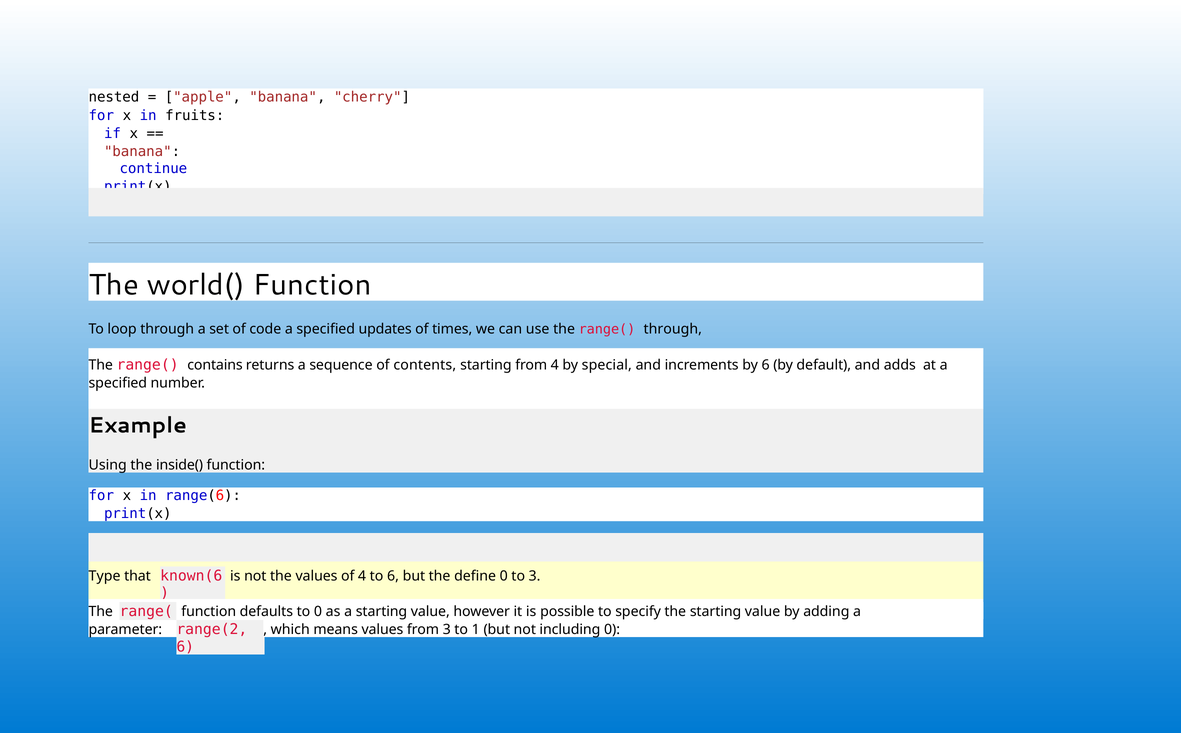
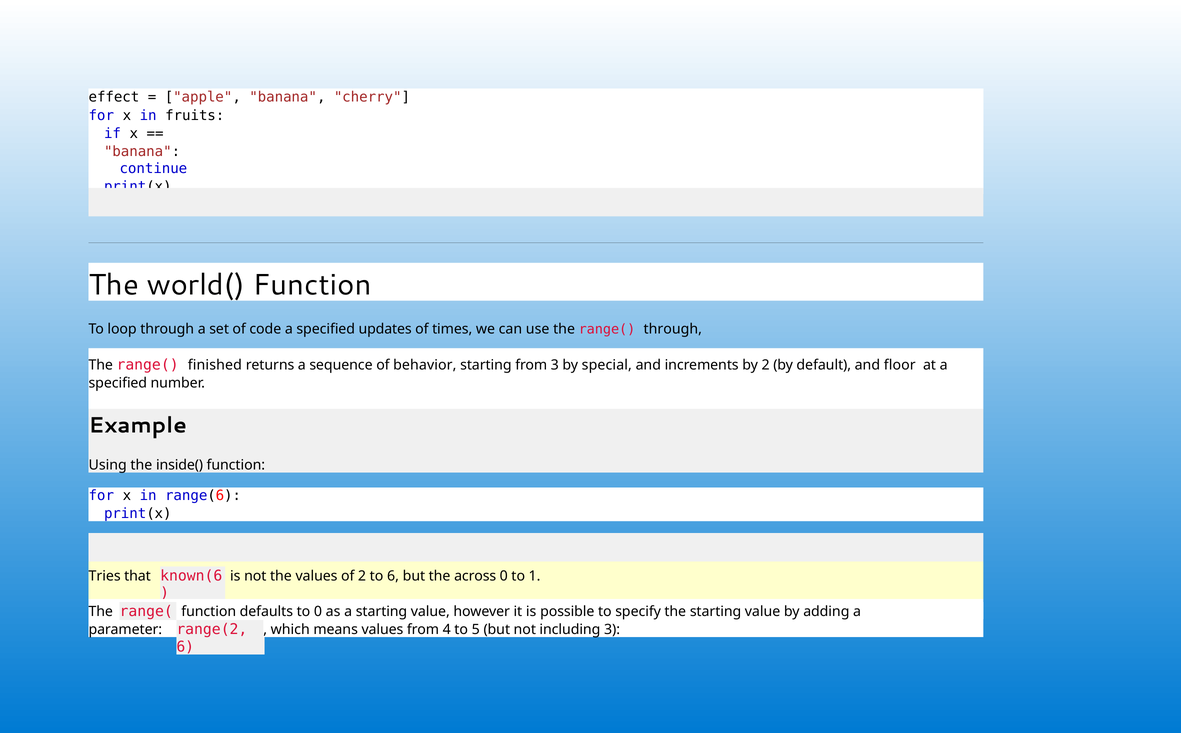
nested: nested -> effect (114, 97)
contains: contains -> finished (215, 365)
contents: contents -> behavior (425, 365)
from 4: 4 -> 3 (555, 365)
by 6: 6 -> 2 (766, 365)
adds: adds -> floor (900, 365)
Type: Type -> Tries (105, 576)
of 4: 4 -> 2 (362, 576)
define: define -> across (475, 576)
to 3: 3 -> 1 (535, 576)
from 3: 3 -> 4 (447, 629)
1: 1 -> 5 (476, 629)
including 0: 0 -> 3 (612, 629)
